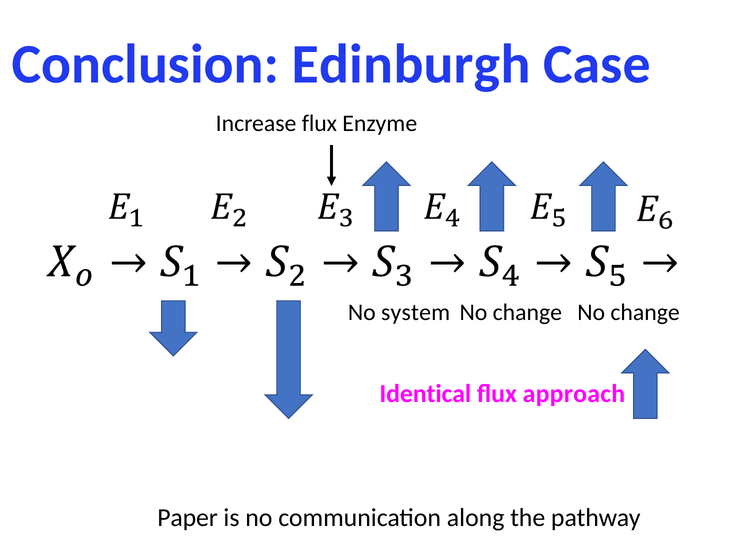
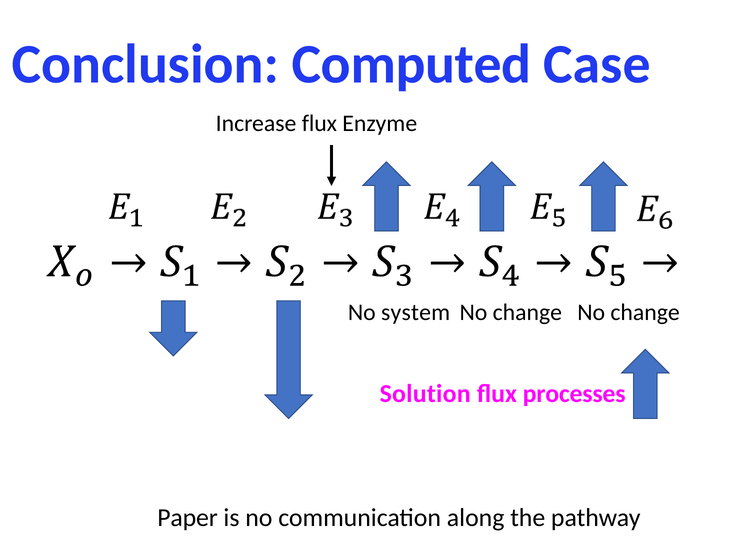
Edinburgh: Edinburgh -> Computed (411, 65)
Identical: Identical -> Solution (425, 394)
approach: approach -> processes (574, 394)
